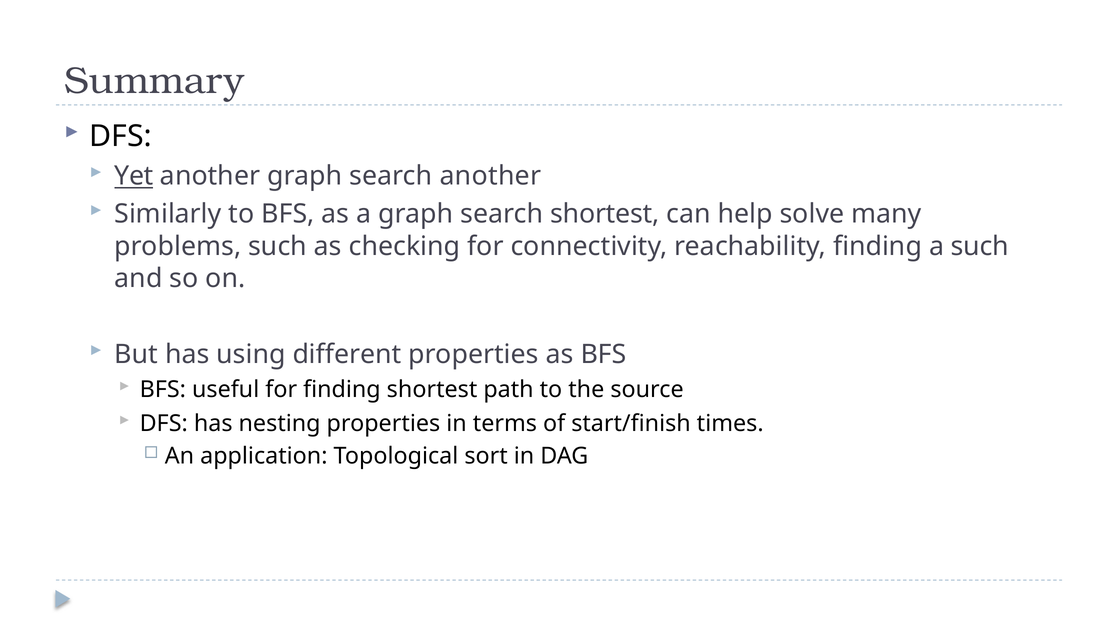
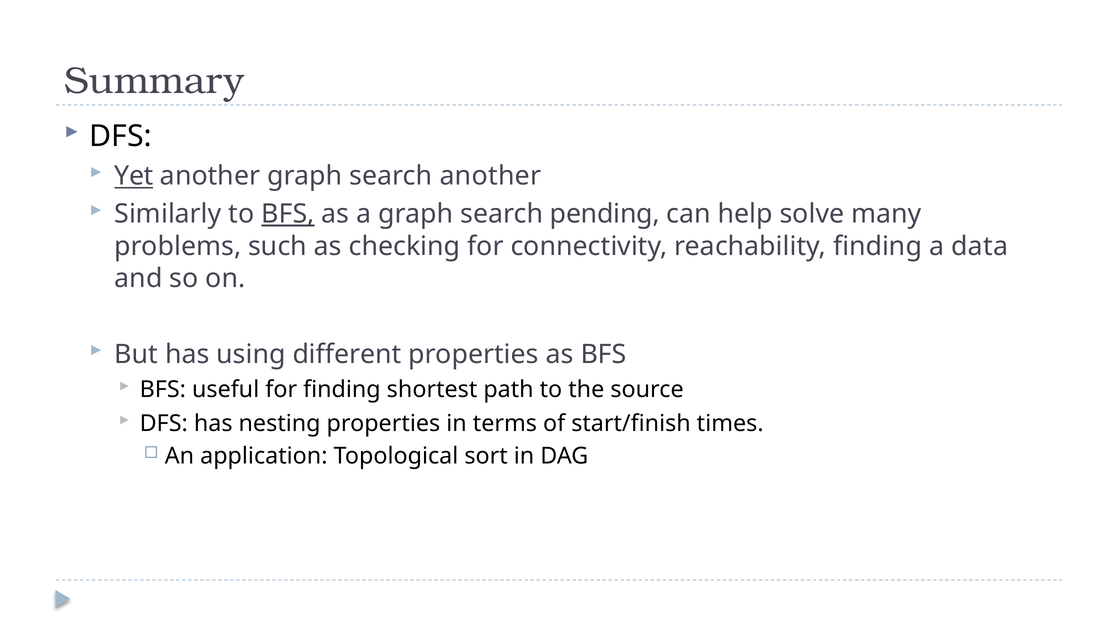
BFS underline: none -> present (288, 214)
search shortest: shortest -> pending (605, 214)
a such: such -> data (980, 246)
